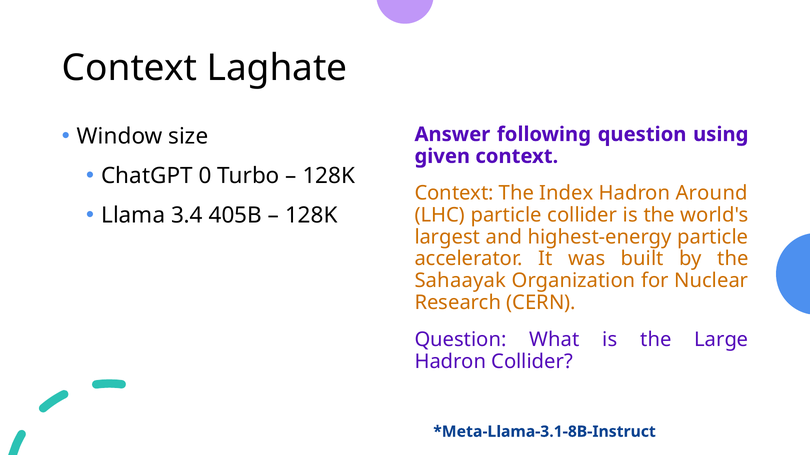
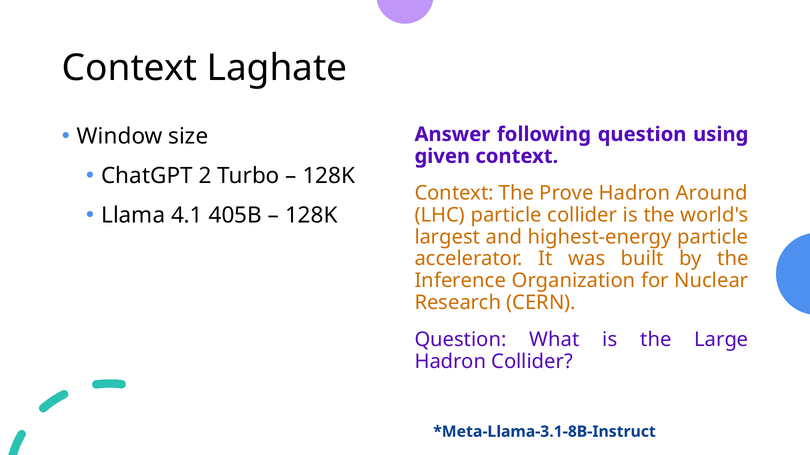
0: 0 -> 2 (205, 176)
Index: Index -> Prove (567, 194)
3.4: 3.4 -> 4.1 (187, 215)
Sahaayak: Sahaayak -> Inference (460, 281)
